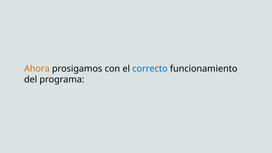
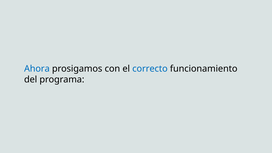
Ahora colour: orange -> blue (37, 69)
